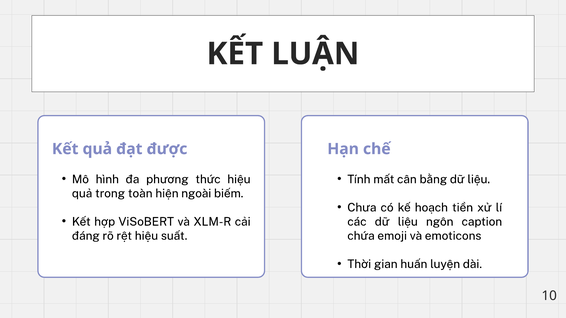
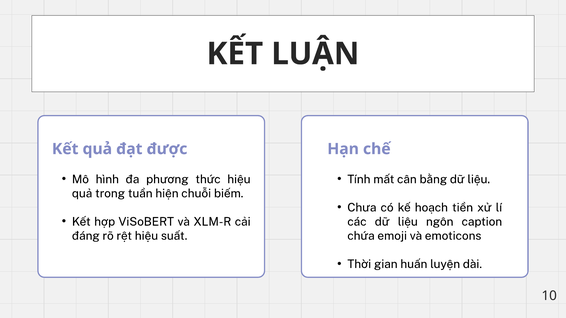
toàn: toàn -> tuần (140, 194)
ngoài: ngoài -> chuỗi (196, 194)
